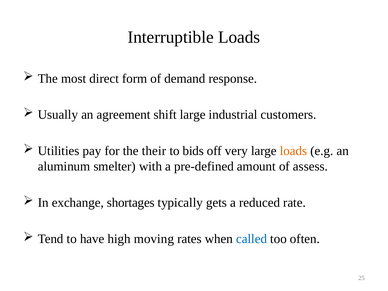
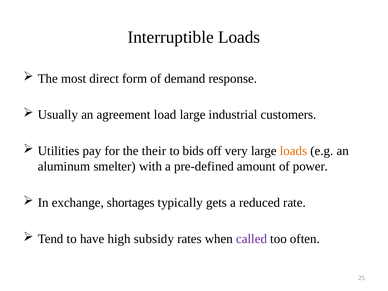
shift: shift -> load (165, 115)
assess: assess -> power (310, 166)
moving: moving -> subsidy (154, 239)
called colour: blue -> purple (252, 239)
